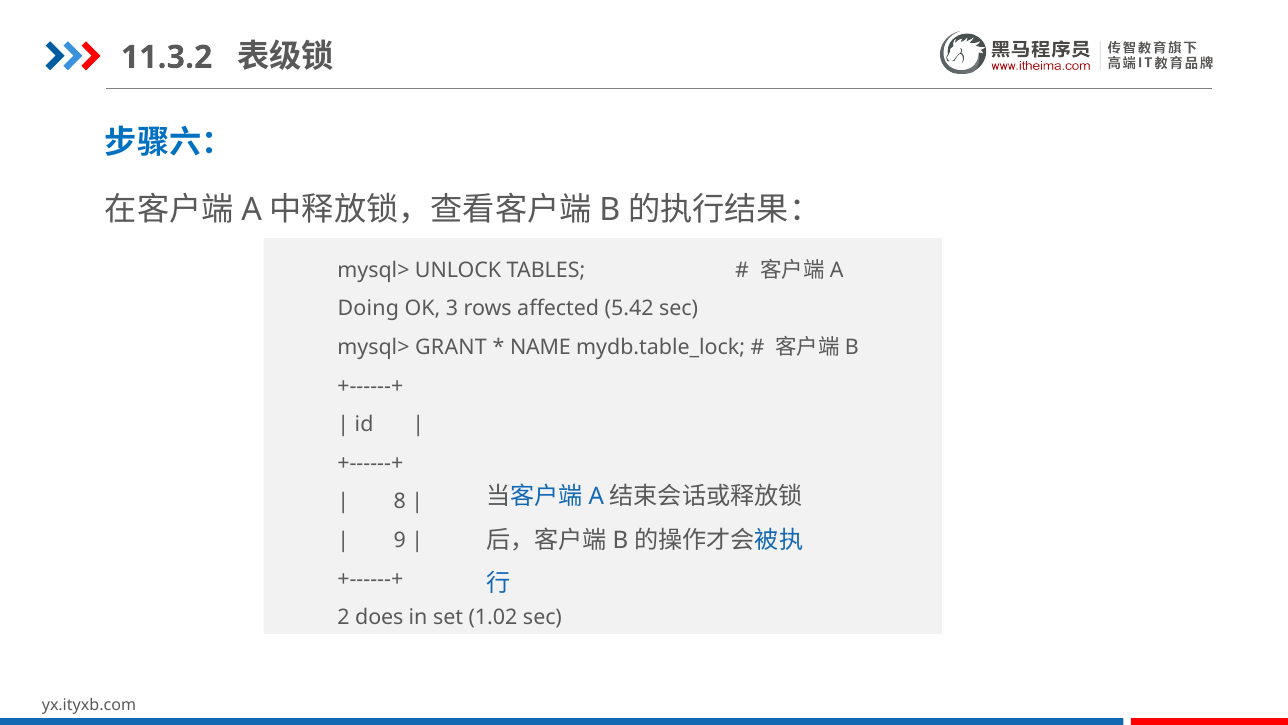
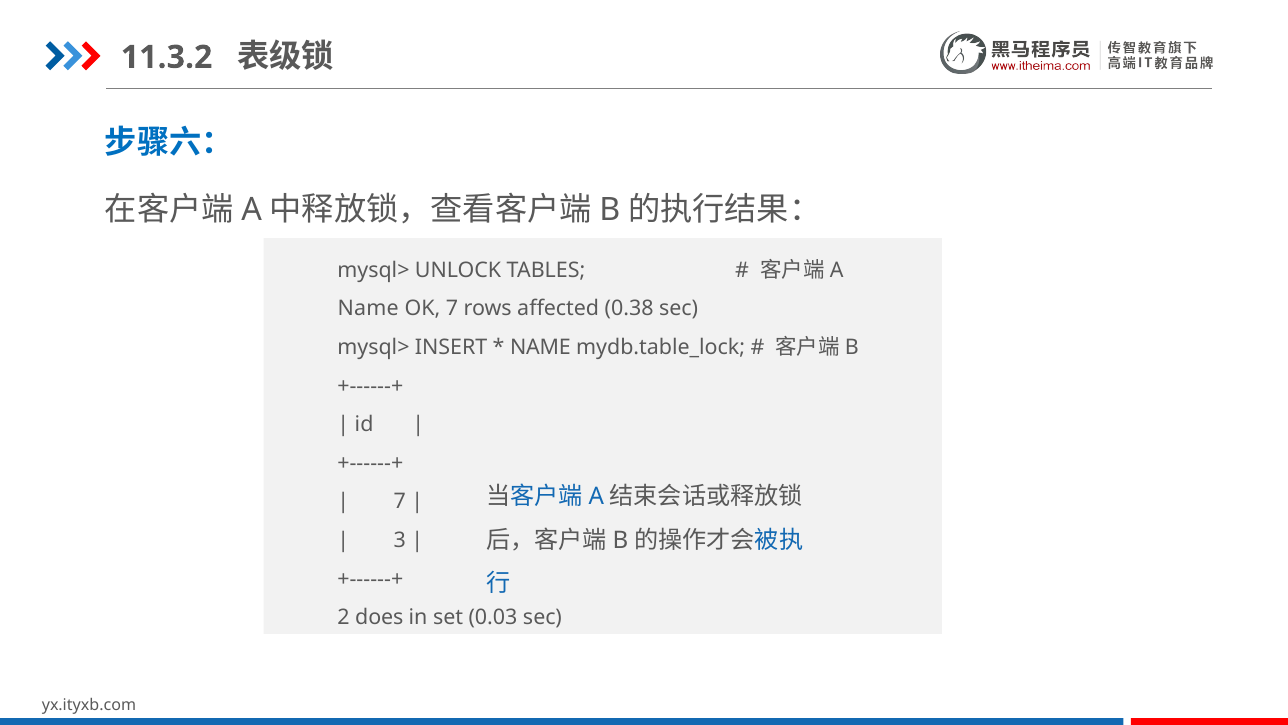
Doing: Doing -> Name (368, 309)
OK 3: 3 -> 7 (452, 309)
5.42: 5.42 -> 0.38 (629, 309)
GRANT: GRANT -> INSERT (451, 347)
8: 8 -> 7 (400, 502)
9: 9 -> 3 (400, 540)
1.02: 1.02 -> 0.03 (493, 618)
